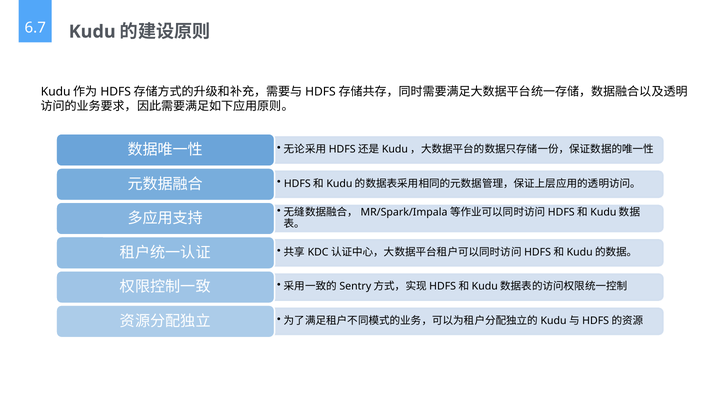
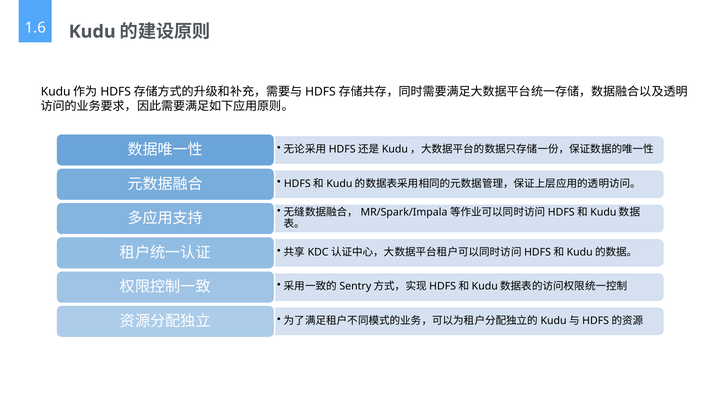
6.7: 6.7 -> 1.6 (35, 28)
